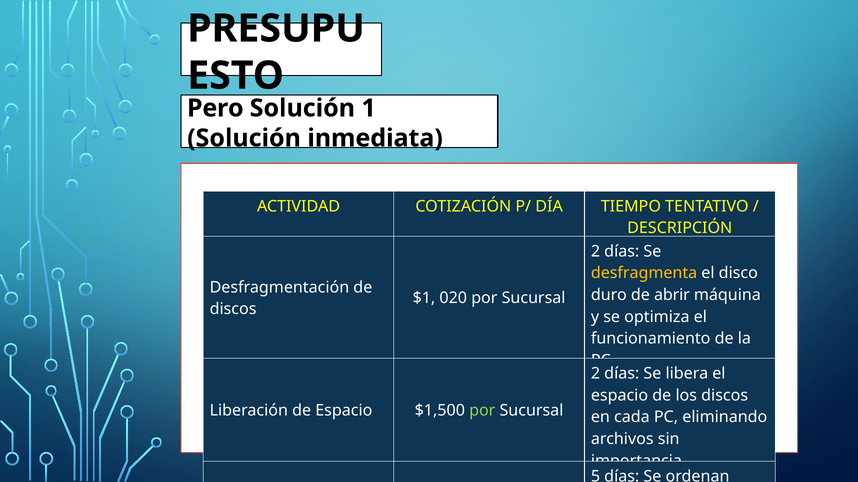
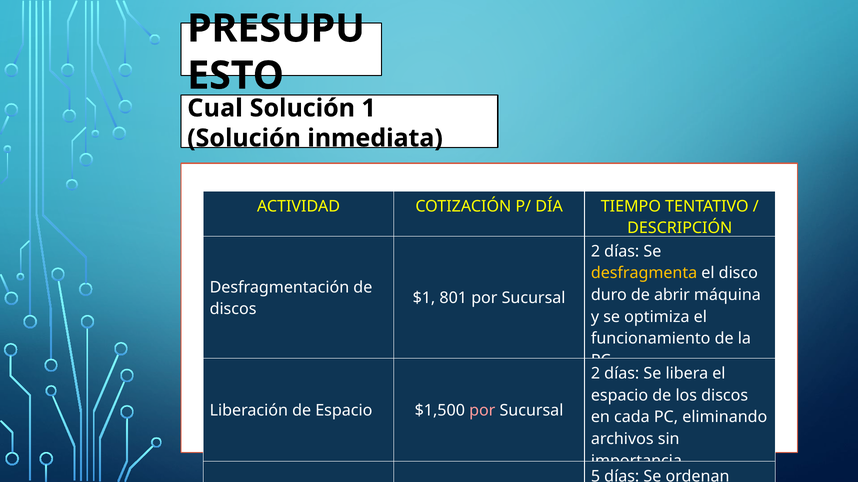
Pero: Pero -> Cual (215, 108)
020: 020 -> 801 (453, 299)
por colour: light green -> pink (482, 411)
